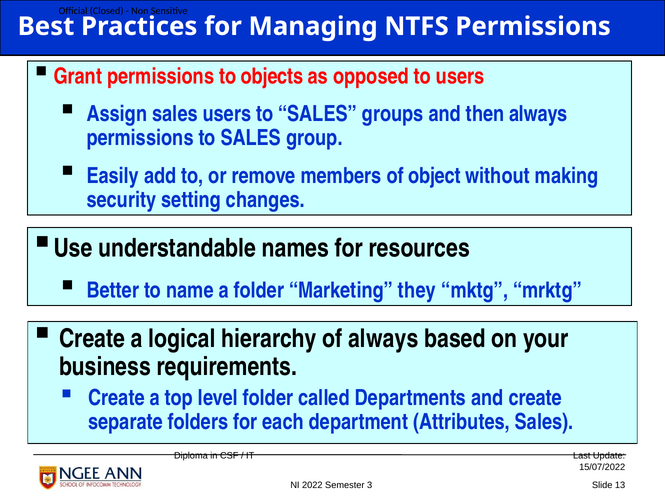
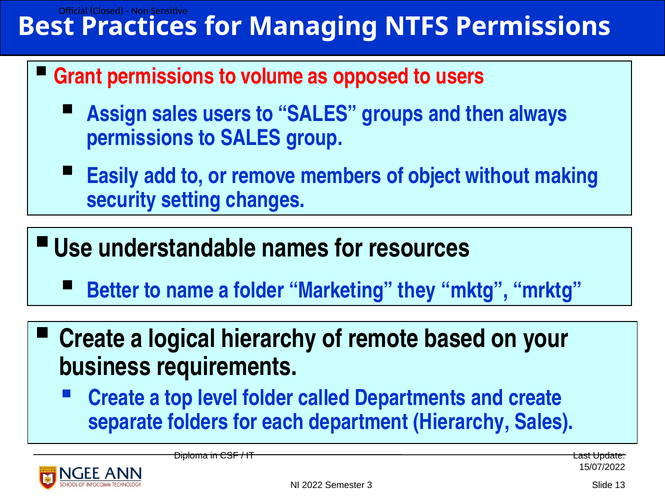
objects: objects -> volume (272, 76)
of always: always -> remote (383, 339)
department Attributes: Attributes -> Hierarchy (461, 422)
